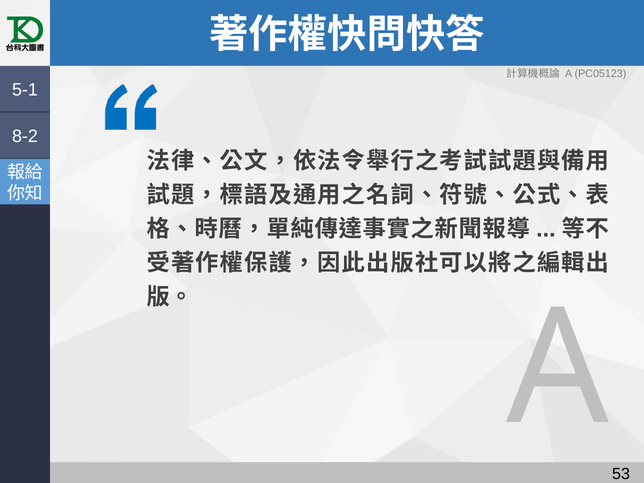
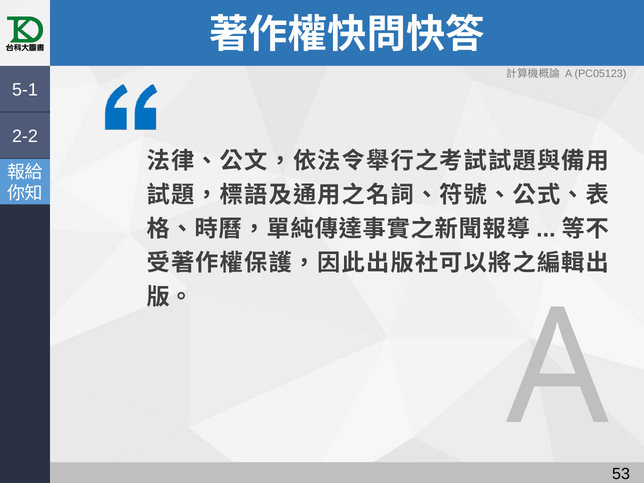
8-2: 8-2 -> 2-2 (25, 136)
